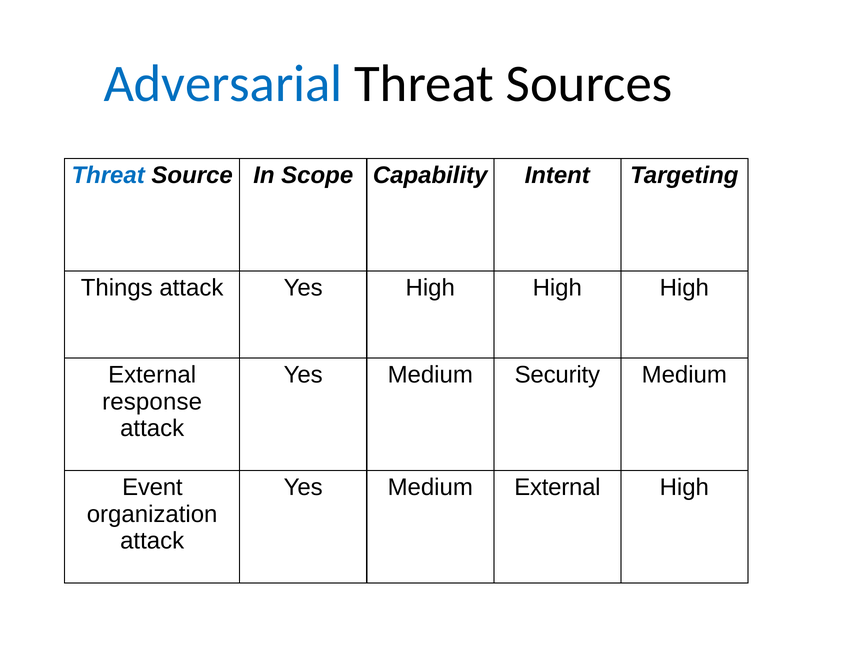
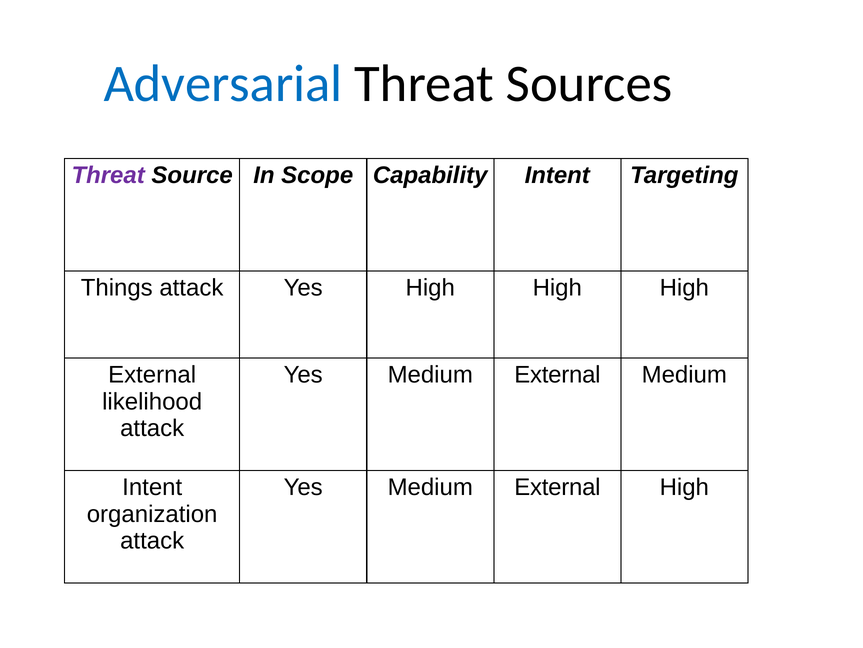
Threat colour: blue -> purple (108, 175)
Security: Security -> External (557, 374)
response: response -> likelihood (152, 401)
Event: Event -> Intent (152, 487)
